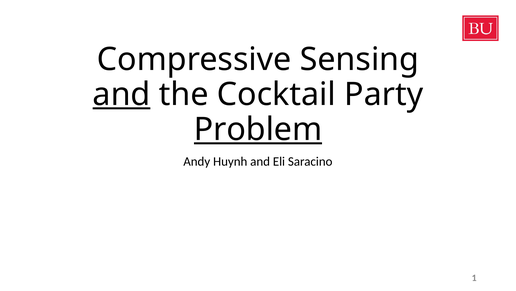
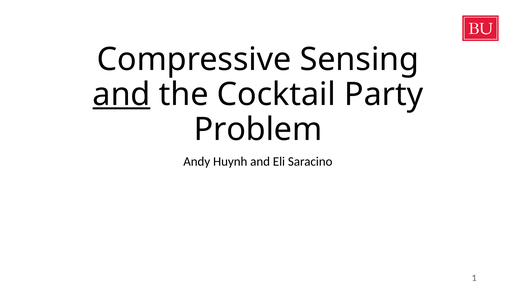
Problem underline: present -> none (258, 129)
